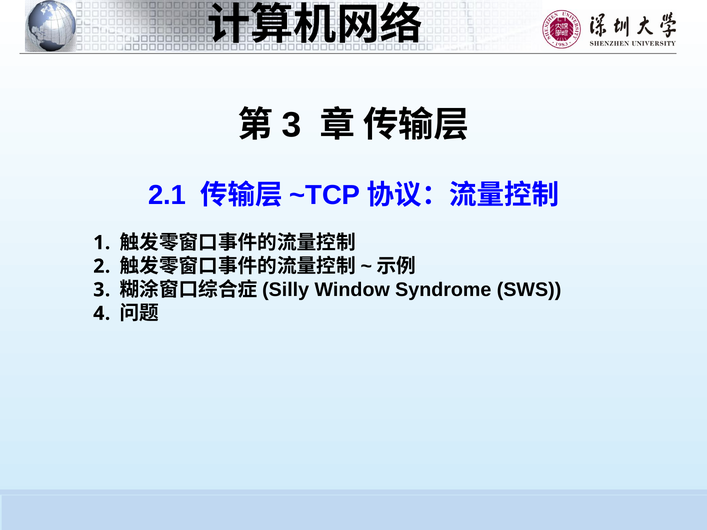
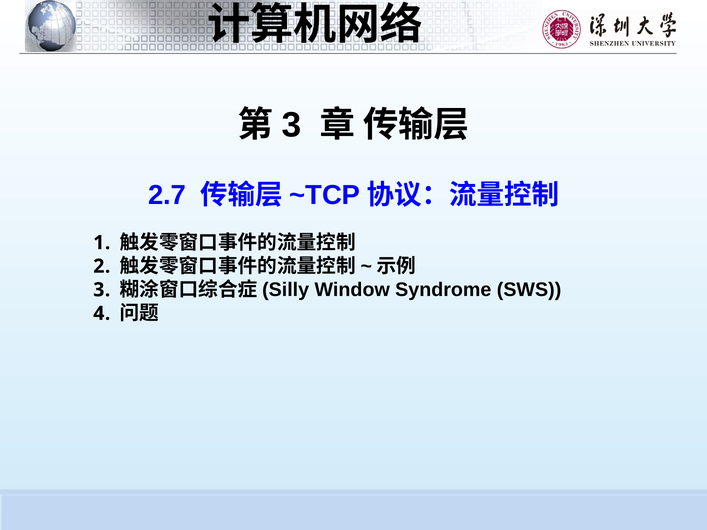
2.1: 2.1 -> 2.7 (167, 195)
